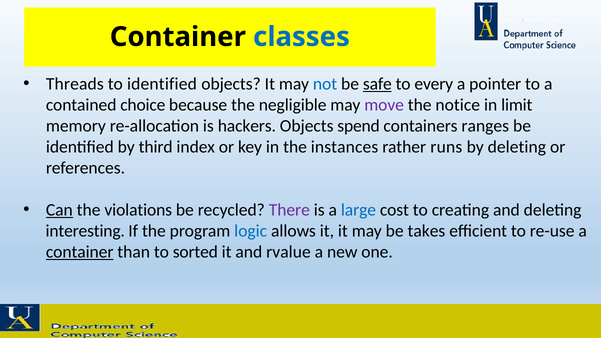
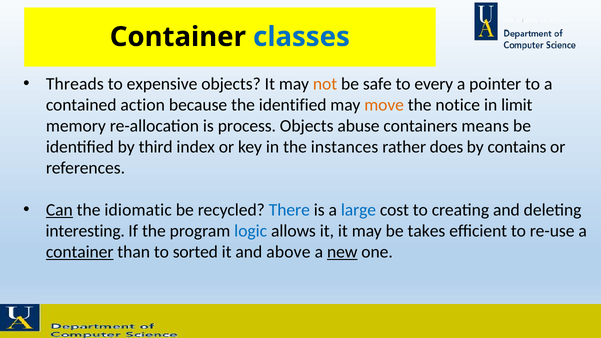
to identified: identified -> expensive (162, 84)
not colour: blue -> orange (325, 84)
safe underline: present -> none (377, 84)
choice: choice -> action (143, 105)
the negligible: negligible -> identified (293, 105)
move colour: purple -> orange (384, 105)
hackers: hackers -> process (247, 126)
spend: spend -> abuse (359, 126)
ranges: ranges -> means (485, 126)
runs: runs -> does (446, 147)
by deleting: deleting -> contains (517, 147)
violations: violations -> idiomatic (138, 210)
There colour: purple -> blue (289, 210)
rvalue: rvalue -> above (288, 252)
new underline: none -> present (342, 252)
